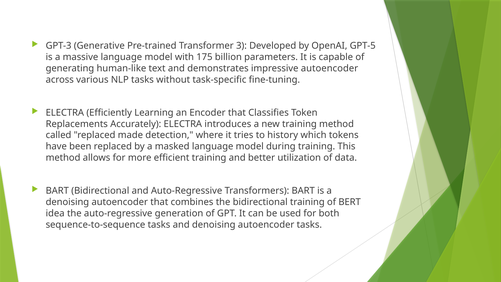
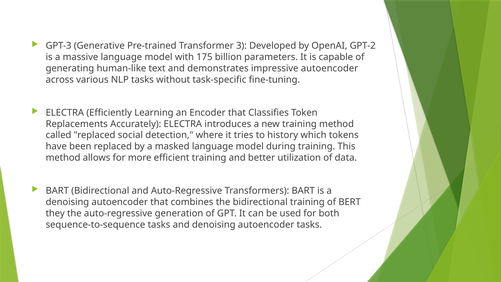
GPT-5: GPT-5 -> GPT-2 (363, 46)
made: made -> social (130, 135)
idea: idea -> they (55, 213)
